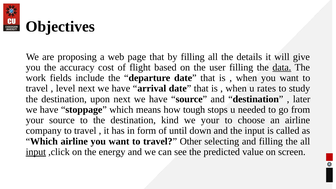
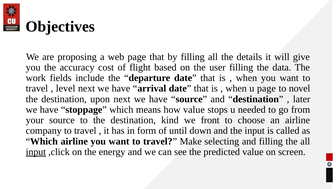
data underline: present -> none (282, 67)
u rates: rates -> page (266, 88)
study: study -> novel (300, 88)
how tough: tough -> value (194, 110)
we your: your -> front (210, 120)
Other: Other -> Make (191, 141)
